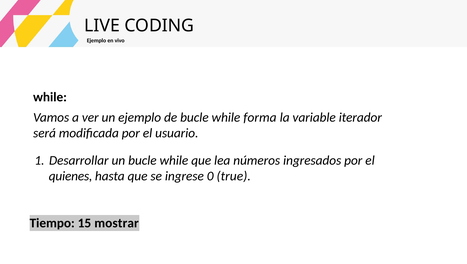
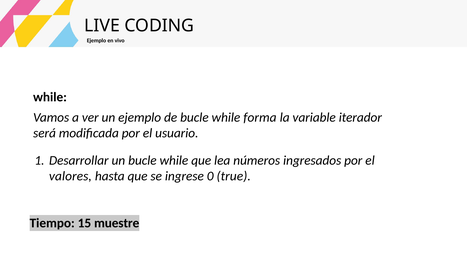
quienes: quienes -> valores (70, 176)
mostrar: mostrar -> muestre (117, 223)
